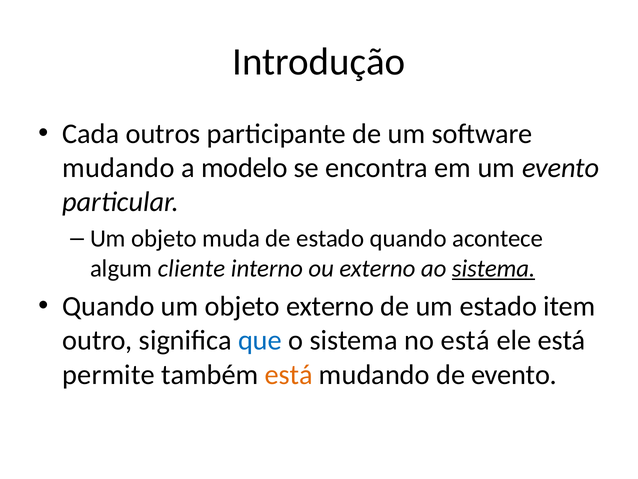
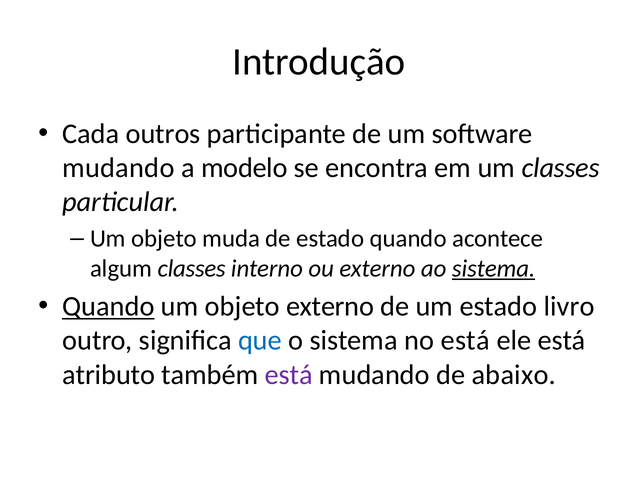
um evento: evento -> classes (561, 168)
algum cliente: cliente -> classes (192, 268)
Quando underline: none -> present (108, 306)
item: item -> livro (569, 306)
permite: permite -> atributo (109, 374)
está colour: orange -> purple (289, 374)
de evento: evento -> abaixo (514, 374)
